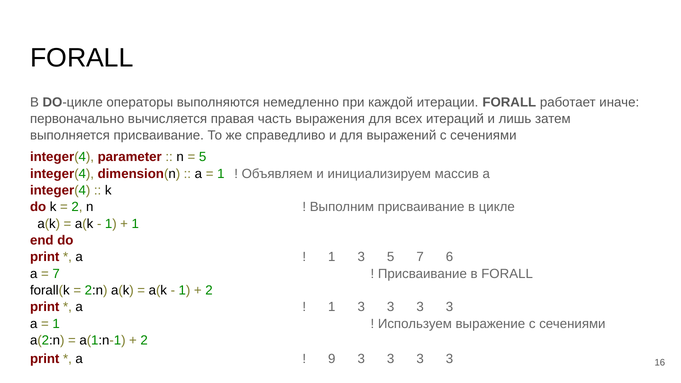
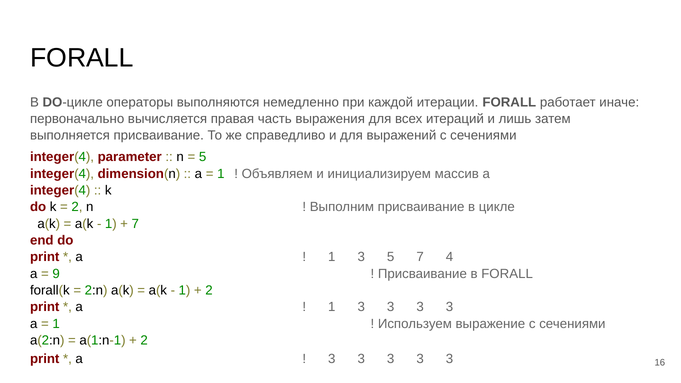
1: 1 -> 7 (135, 224)
6: 6 -> 4 (450, 257)
7: 7 -> 9 (56, 274)
9: 9 -> 3 (332, 359)
